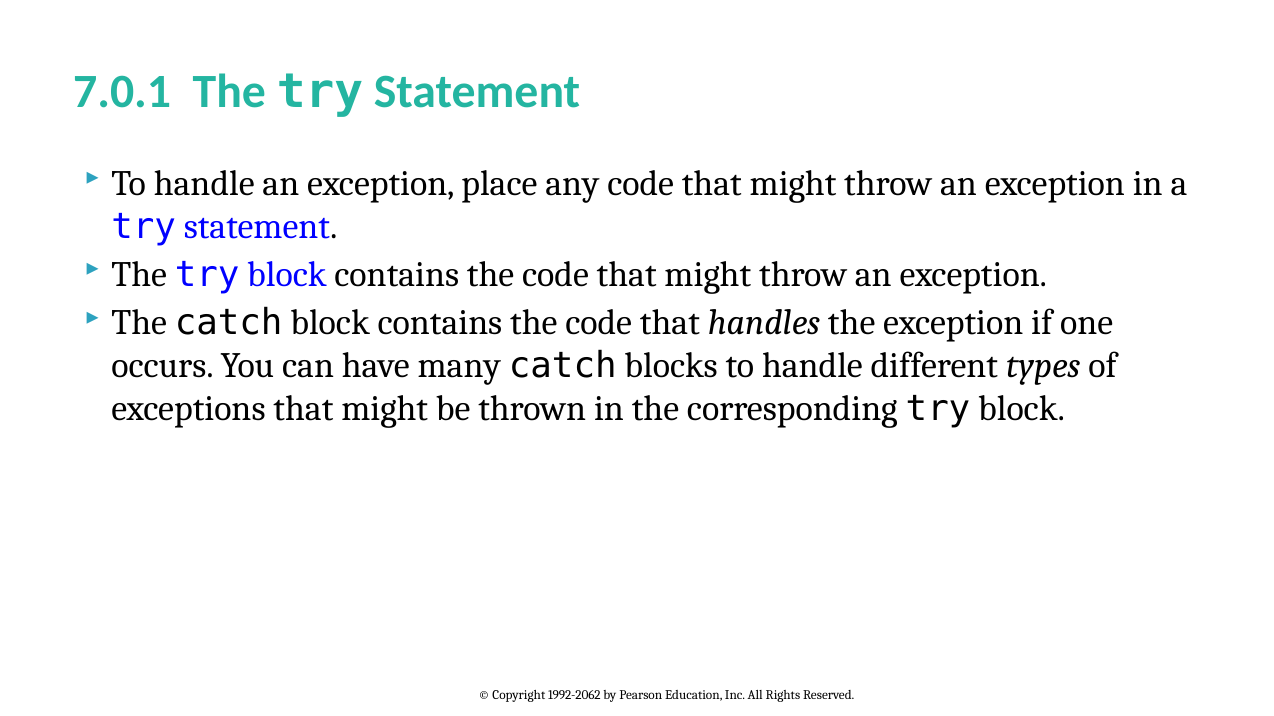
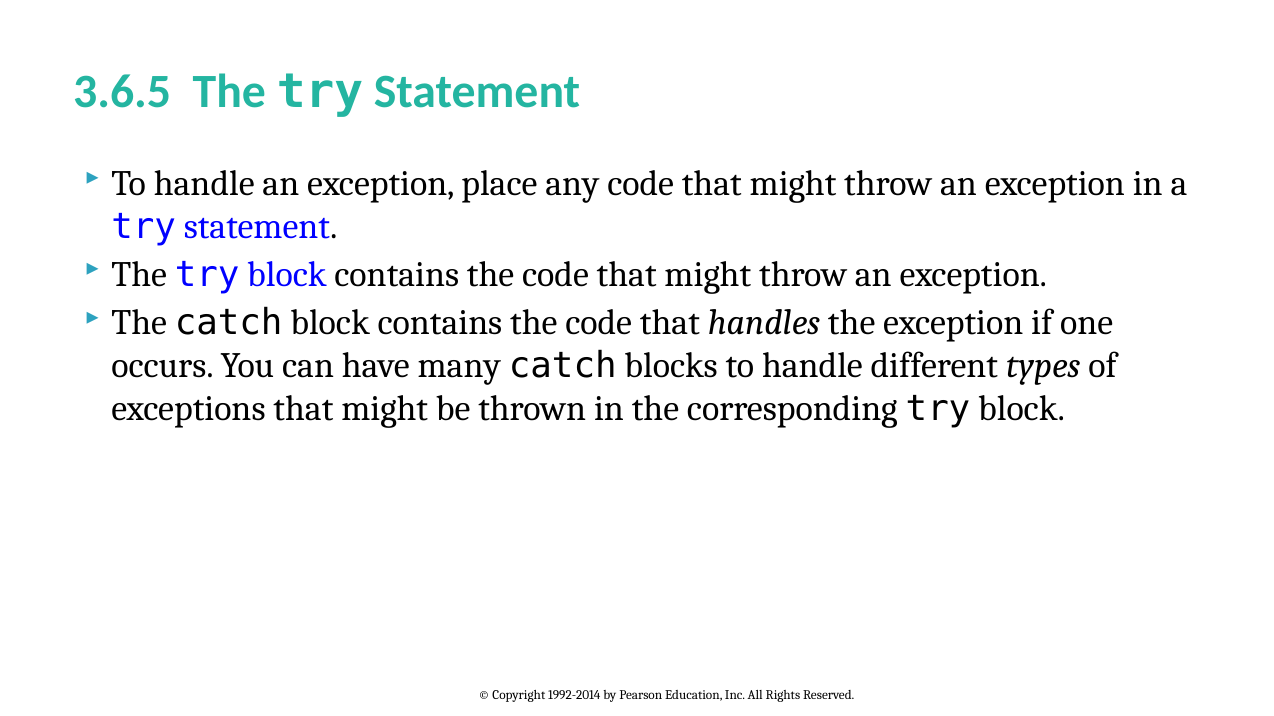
7.0.1: 7.0.1 -> 3.6.5 (122, 92)
1992-2062: 1992-2062 -> 1992-2014 (574, 696)
